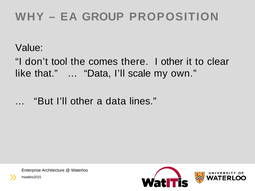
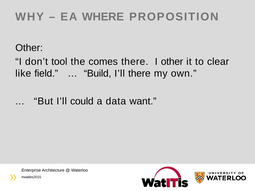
GROUP: GROUP -> WHERE (103, 17)
Value: Value -> Other (29, 48)
that: that -> field (46, 74)
Data: Data -> Build (98, 74)
I’ll scale: scale -> there (139, 74)
I’ll other: other -> could (82, 101)
lines: lines -> want (143, 101)
